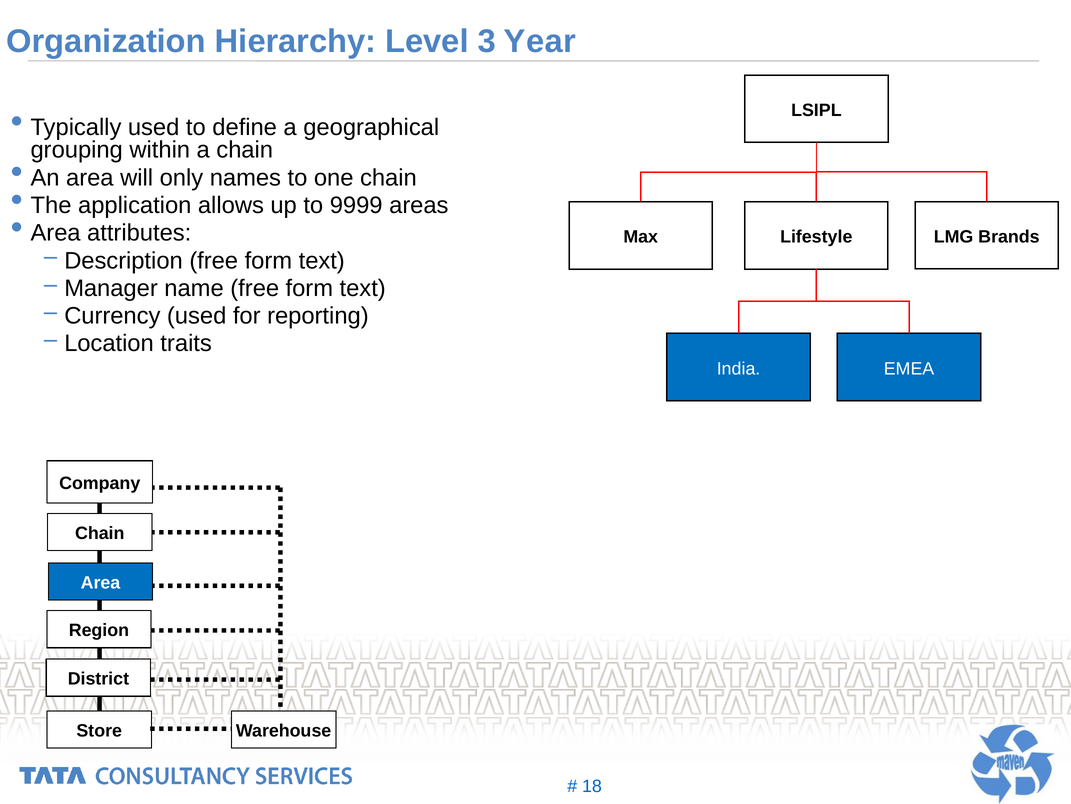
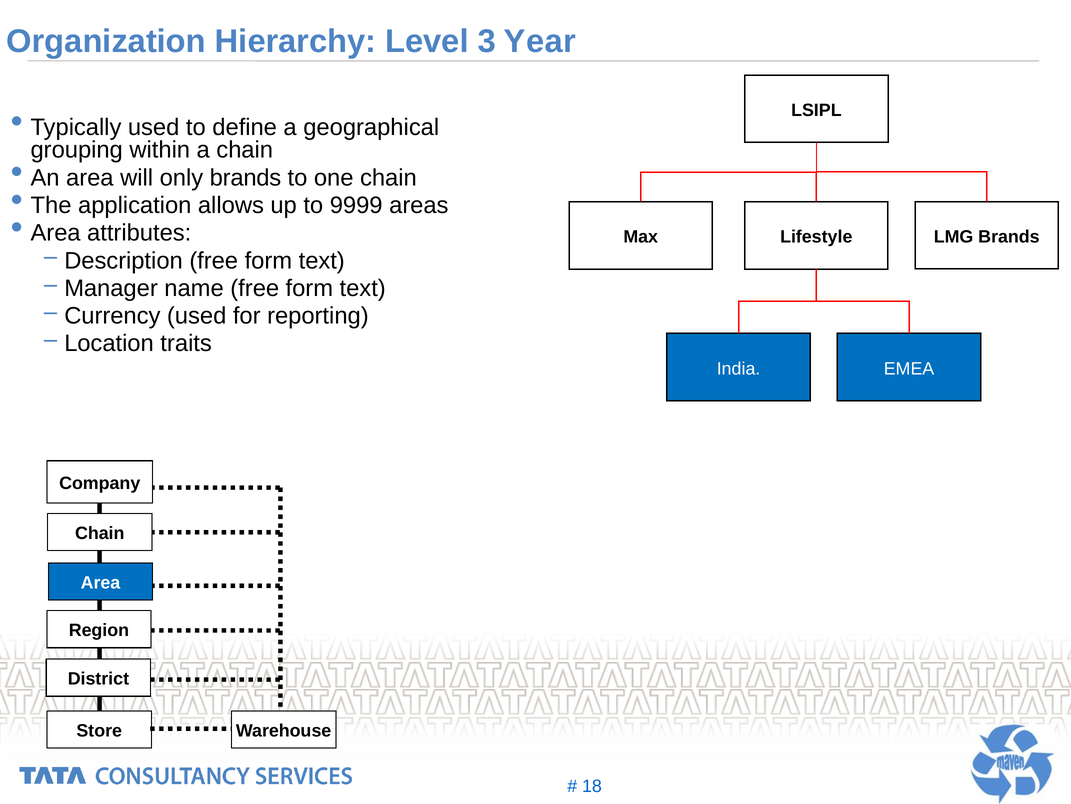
only names: names -> brands (245, 178)
